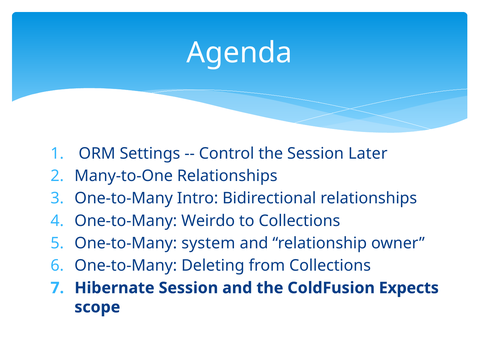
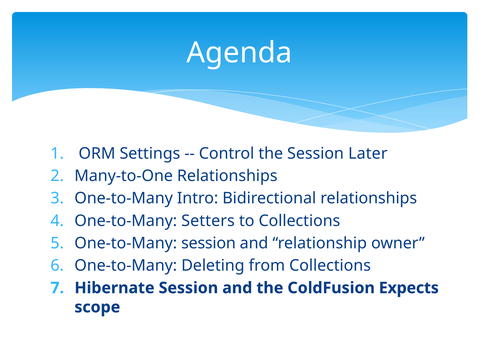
Weirdo: Weirdo -> Setters (208, 220)
One-to-Many system: system -> session (208, 243)
